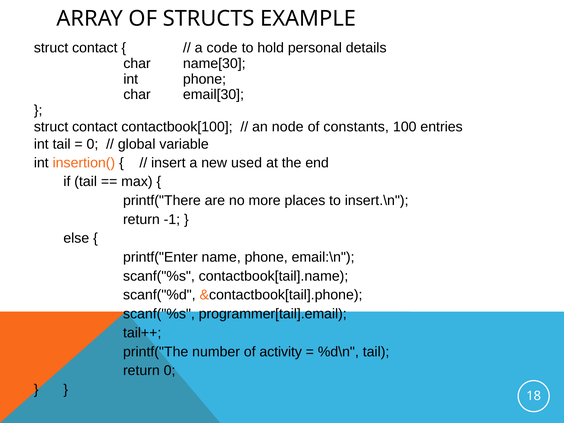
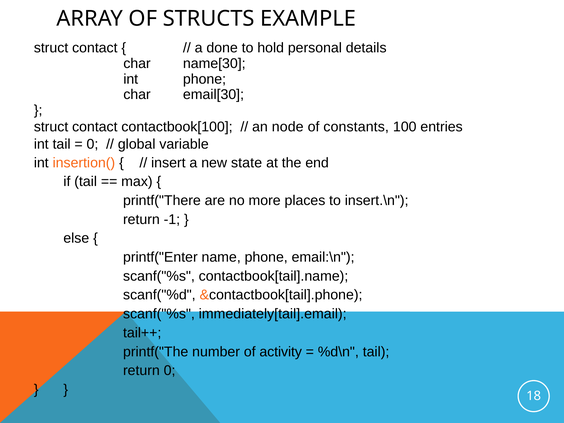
code: code -> done (222, 48)
used: used -> state (247, 163)
programmer[tail].email: programmer[tail].email -> immediately[tail].email (273, 314)
